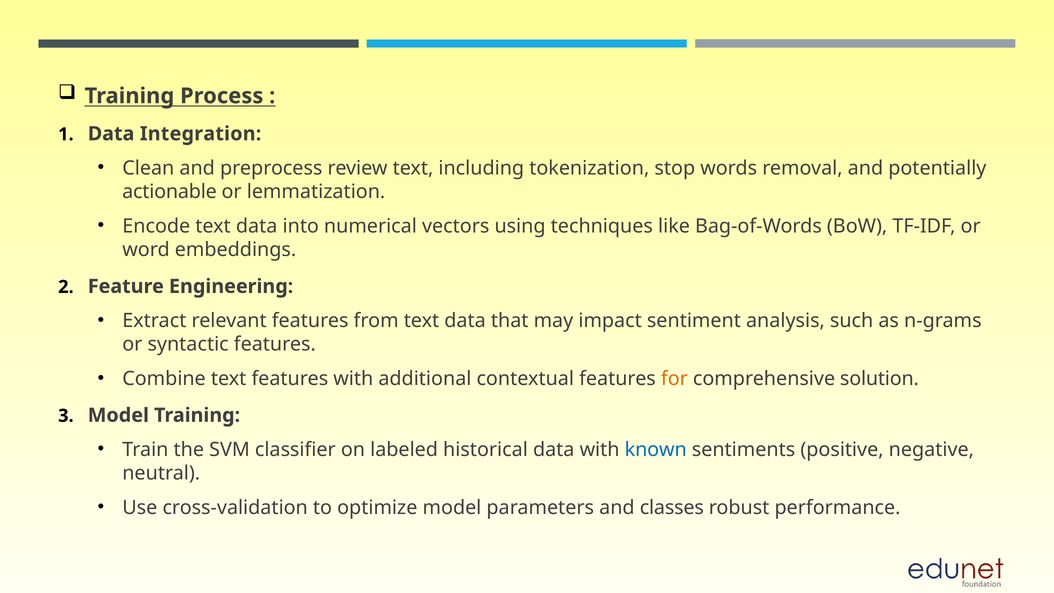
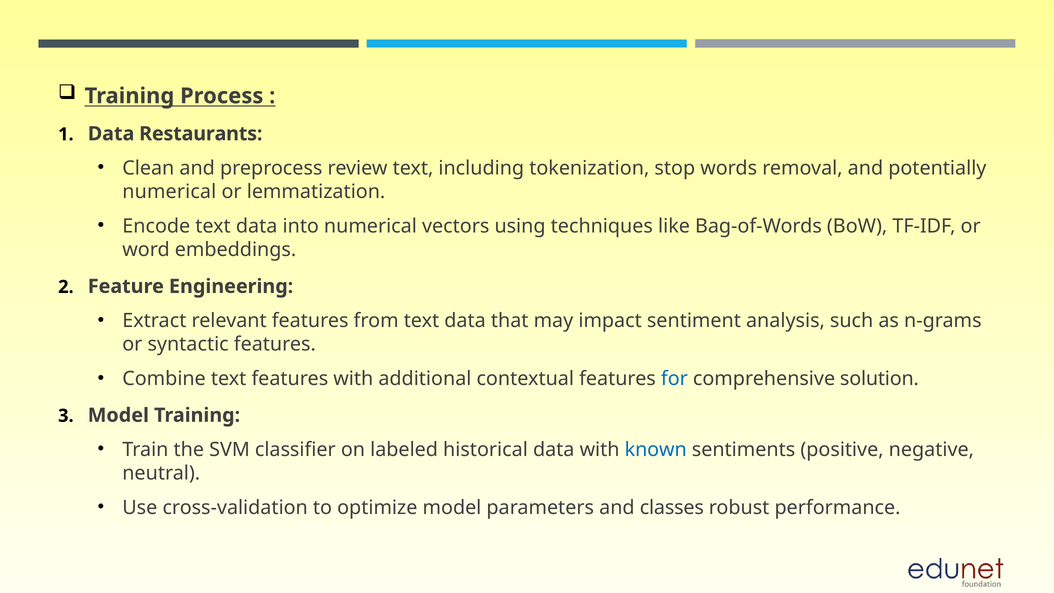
Integration: Integration -> Restaurants (201, 134)
actionable: actionable -> numerical (169, 192)
for colour: orange -> blue (674, 379)
